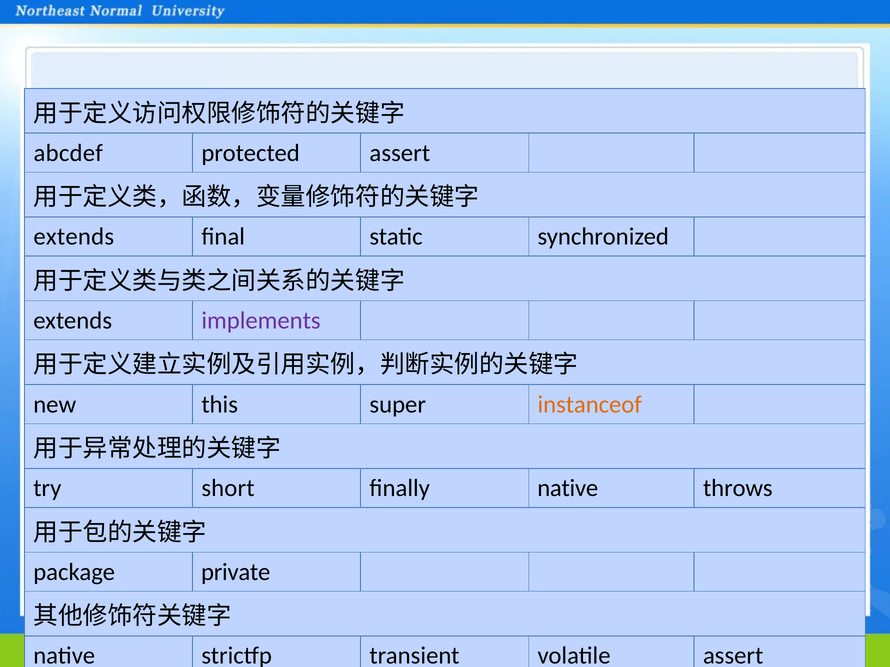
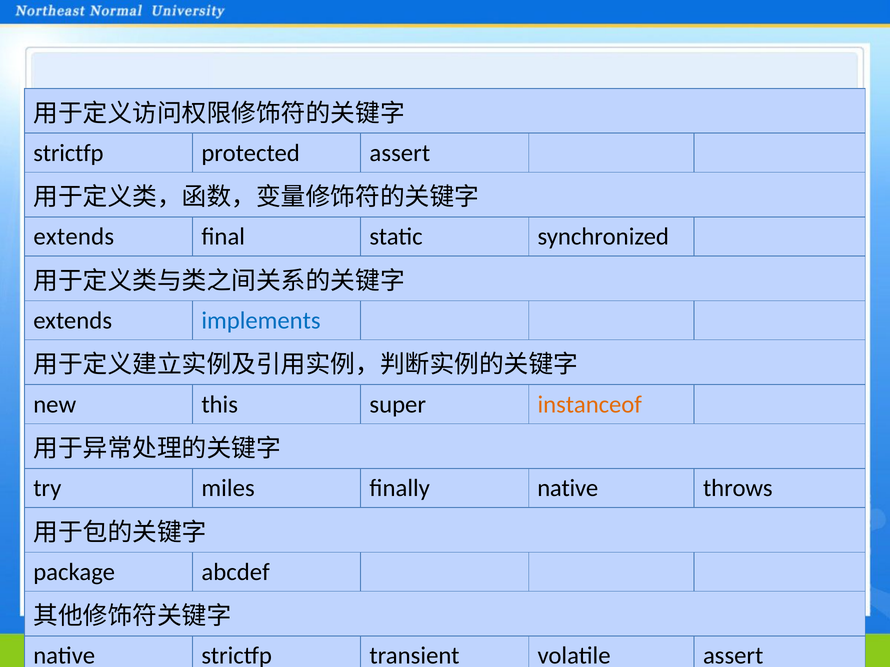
abcdef: abcdef -> strictfp (68, 153)
implements colour: purple -> blue (261, 321)
short: short -> miles (228, 489)
private: private -> abcdef (236, 572)
